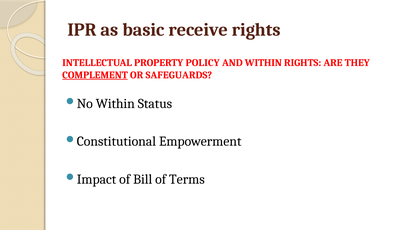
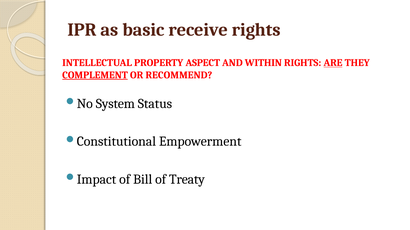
POLICY: POLICY -> ASPECT (203, 63)
ARE underline: none -> present (333, 63)
SAFEGUARDS: SAFEGUARDS -> RECOMMEND (179, 75)
Within: Within -> System (115, 104)
Terms: Terms -> Treaty (187, 180)
